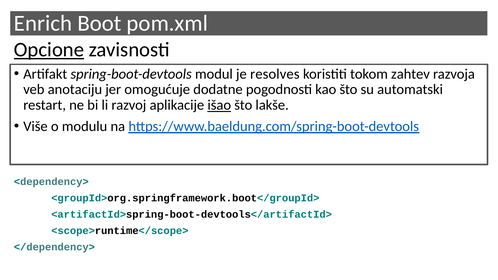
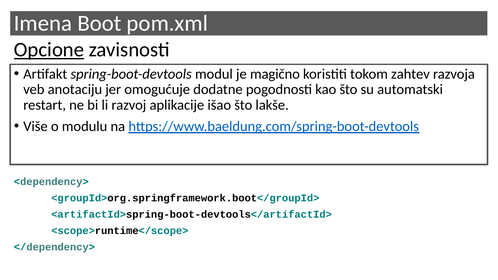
Enrich: Enrich -> Imena (43, 23)
resolves: resolves -> magično (275, 74)
išao underline: present -> none (219, 105)
